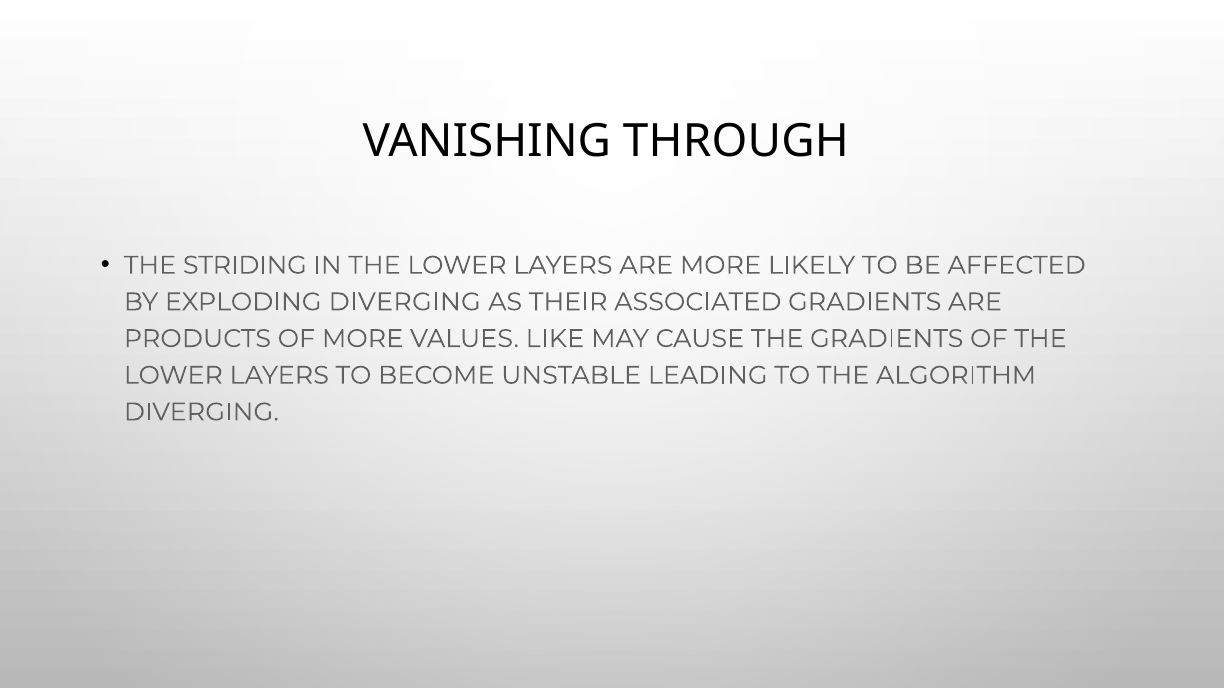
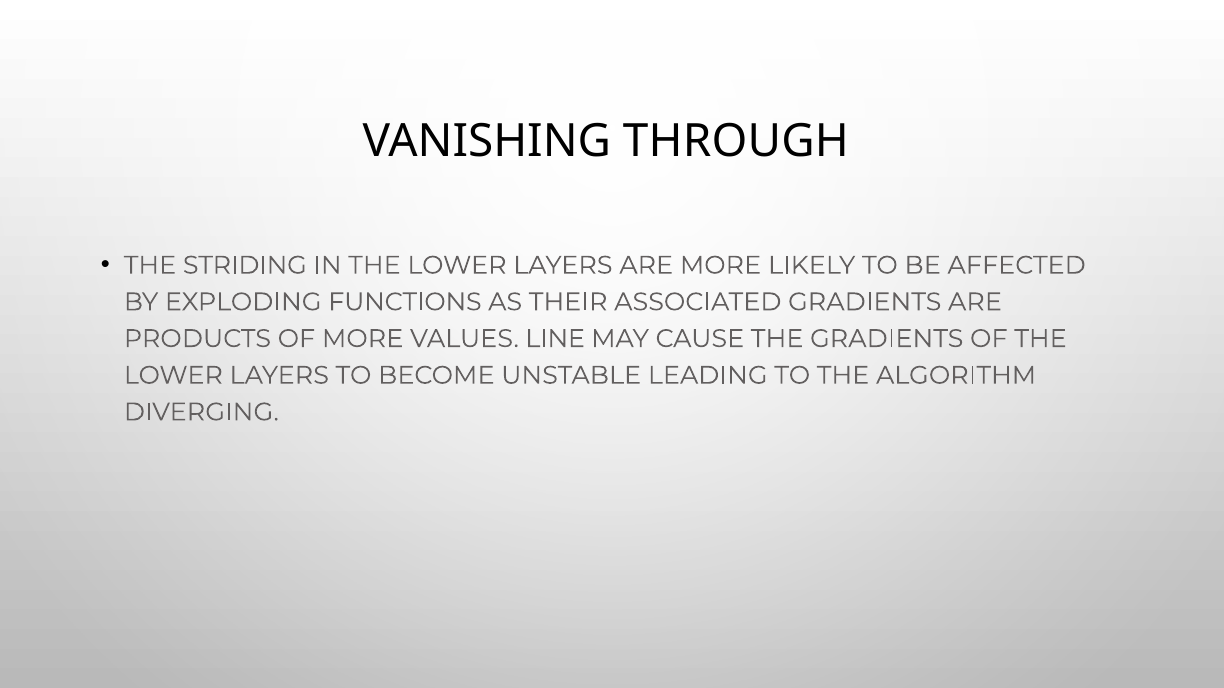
EXPLODING DIVERGING: DIVERGING -> FUNCTIONS (405, 302)
LIKE: LIKE -> LINE (555, 339)
